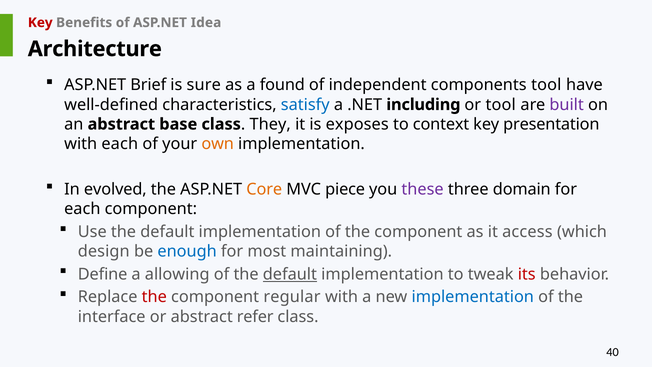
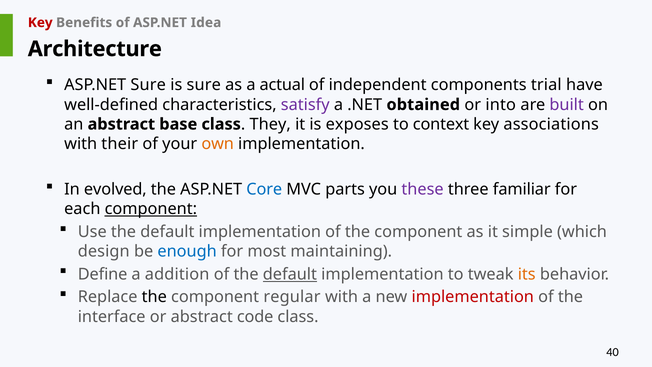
ASP.NET Brief: Brief -> Sure (148, 85)
found: found -> actual (282, 85)
components tool: tool -> trial (546, 85)
satisfy colour: blue -> purple (305, 105)
including: including -> obtained (423, 105)
or tool: tool -> into (501, 105)
presentation: presentation -> associations (551, 124)
with each: each -> their (120, 144)
Core colour: orange -> blue (264, 189)
piece: piece -> parts (345, 189)
domain: domain -> familiar (522, 189)
component underline: none -> present (151, 209)
access: access -> simple (527, 232)
allowing: allowing -> addition (177, 274)
its colour: red -> orange (527, 274)
the colour: red -> black (154, 297)
implementation colour: blue -> red (473, 297)
refer: refer -> code (255, 316)
